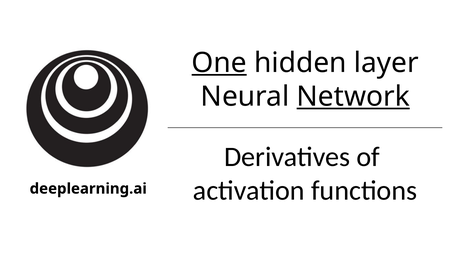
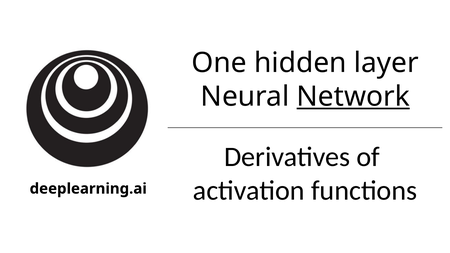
One underline: present -> none (219, 63)
